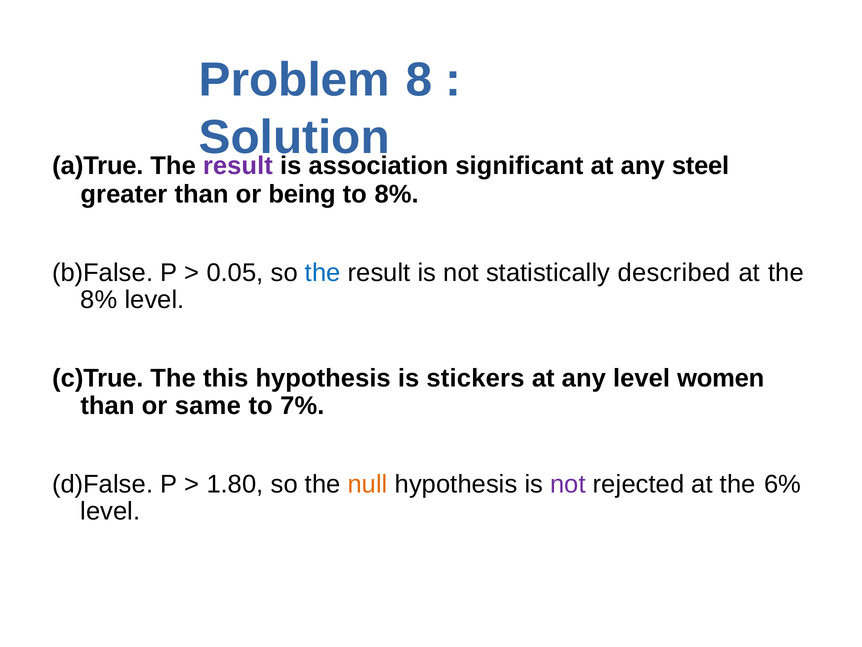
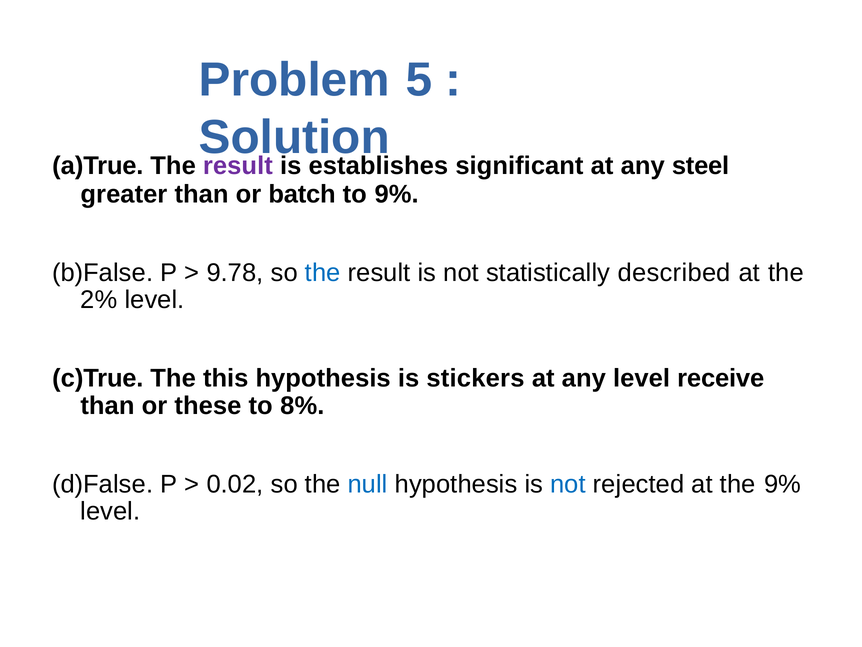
8: 8 -> 5 (419, 80)
association: association -> establishes (378, 166)
being: being -> batch (302, 194)
to 8%: 8% -> 9% (397, 194)
0.05: 0.05 -> 9.78 (235, 273)
8%: 8% -> 2% (99, 300)
women: women -> receive (721, 378)
same: same -> these (208, 406)
7%: 7% -> 8% (302, 406)
1.80: 1.80 -> 0.02 (235, 484)
null colour: orange -> blue (368, 484)
not colour: purple -> blue (568, 484)
the 6%: 6% -> 9% (783, 484)
